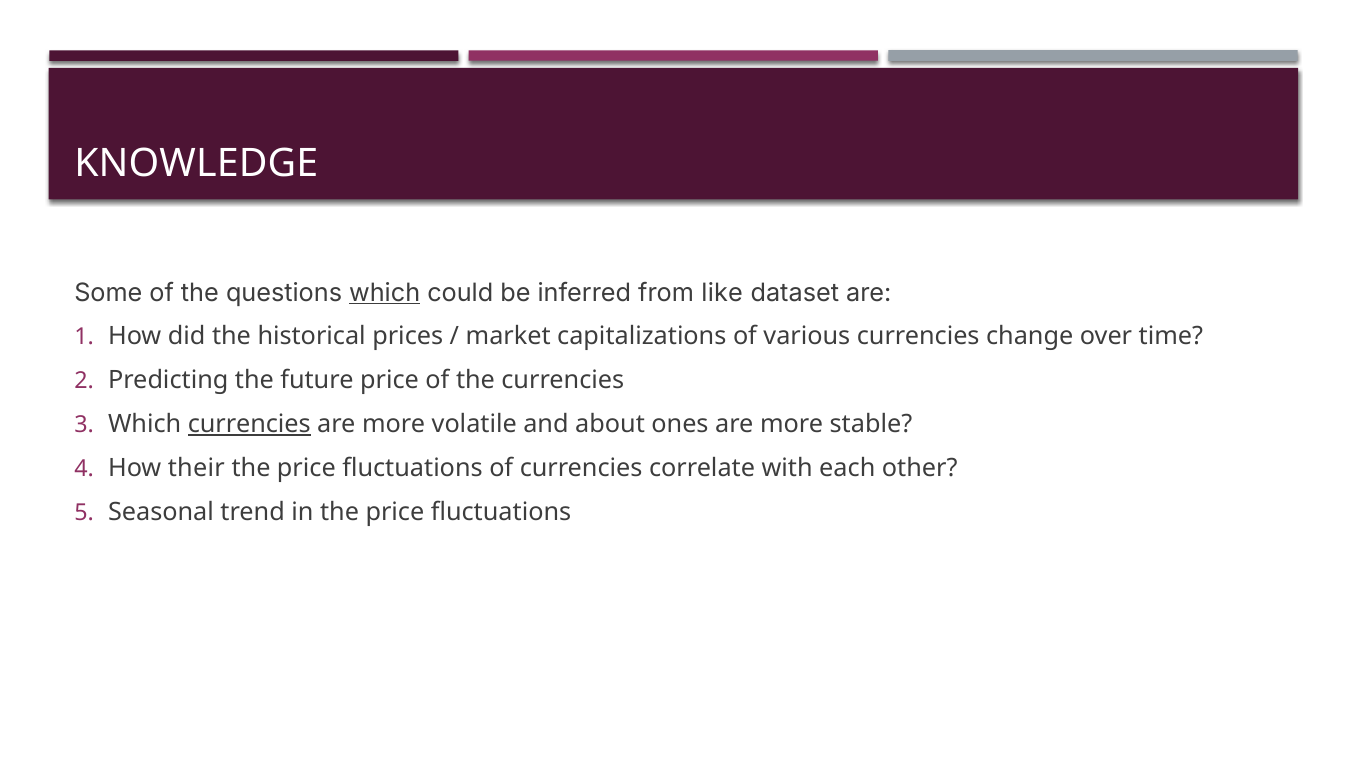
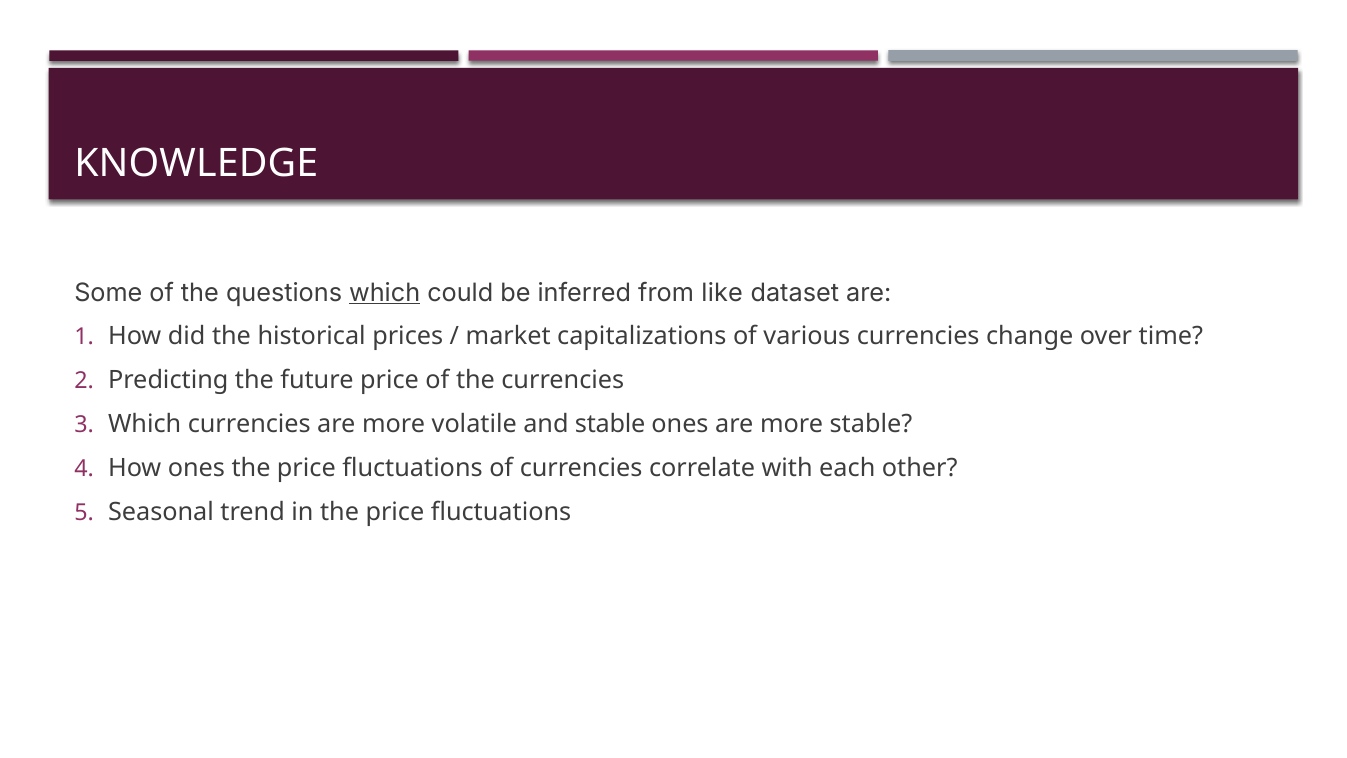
currencies underline: present -> none (249, 424)
and about: about -> stable (610, 424)
How their: their -> ones (196, 468)
